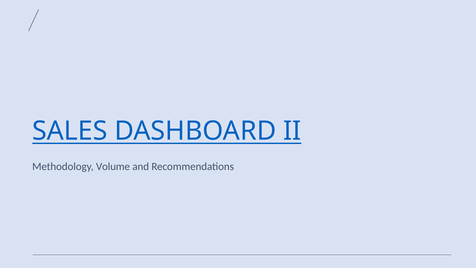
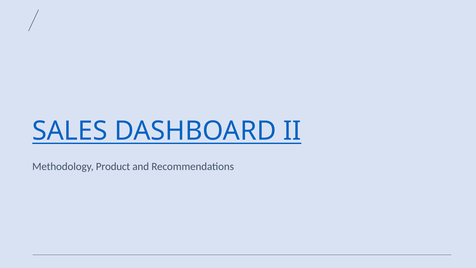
Volume: Volume -> Product (113, 166)
